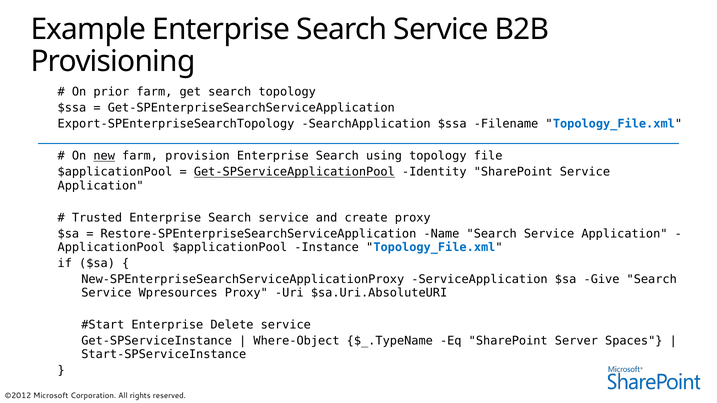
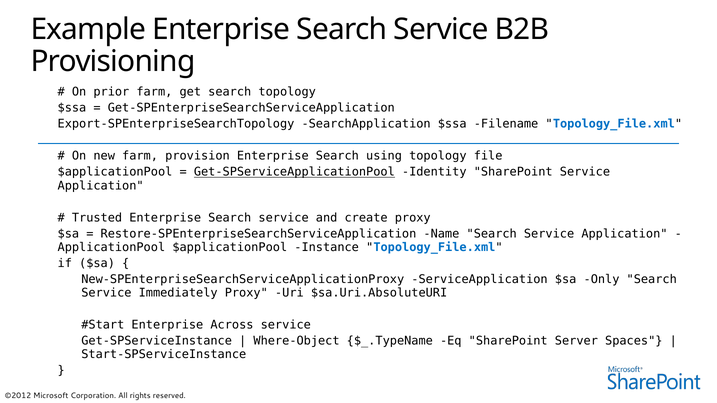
new underline: present -> none (104, 156)
Give: Give -> Only (602, 279)
Wpresources: Wpresources -> Immediately (178, 293)
Delete: Delete -> Across (232, 325)
